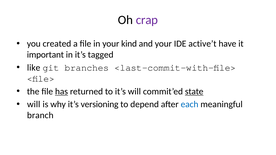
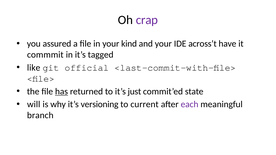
created: created -> assured (57, 44)
active’t: active’t -> across’t (203, 44)
important: important -> commmit (45, 55)
branches: branches -> official (87, 68)
it’s will: will -> just (134, 92)
state underline: present -> none (194, 92)
depend: depend -> current (145, 104)
each colour: blue -> purple (190, 104)
